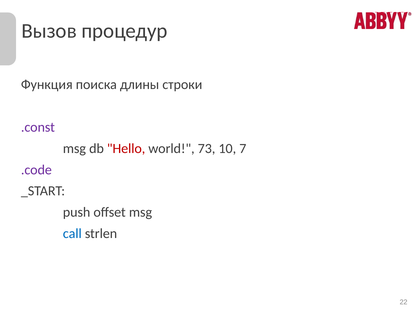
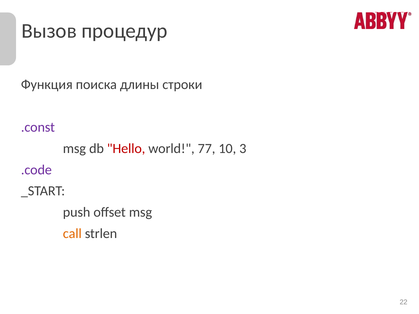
73: 73 -> 77 (207, 149)
7: 7 -> 3 (243, 149)
call colour: blue -> orange (72, 234)
